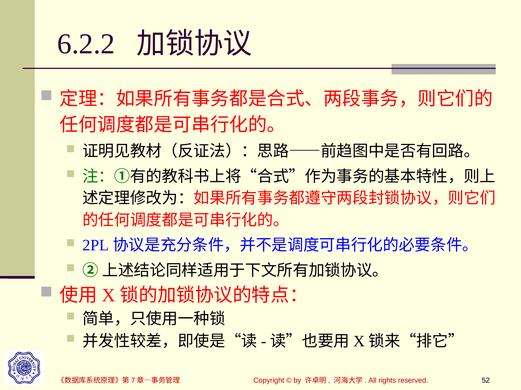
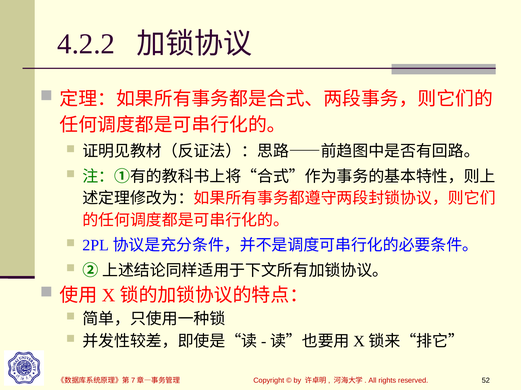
6.2.2: 6.2.2 -> 4.2.2 (86, 44)
